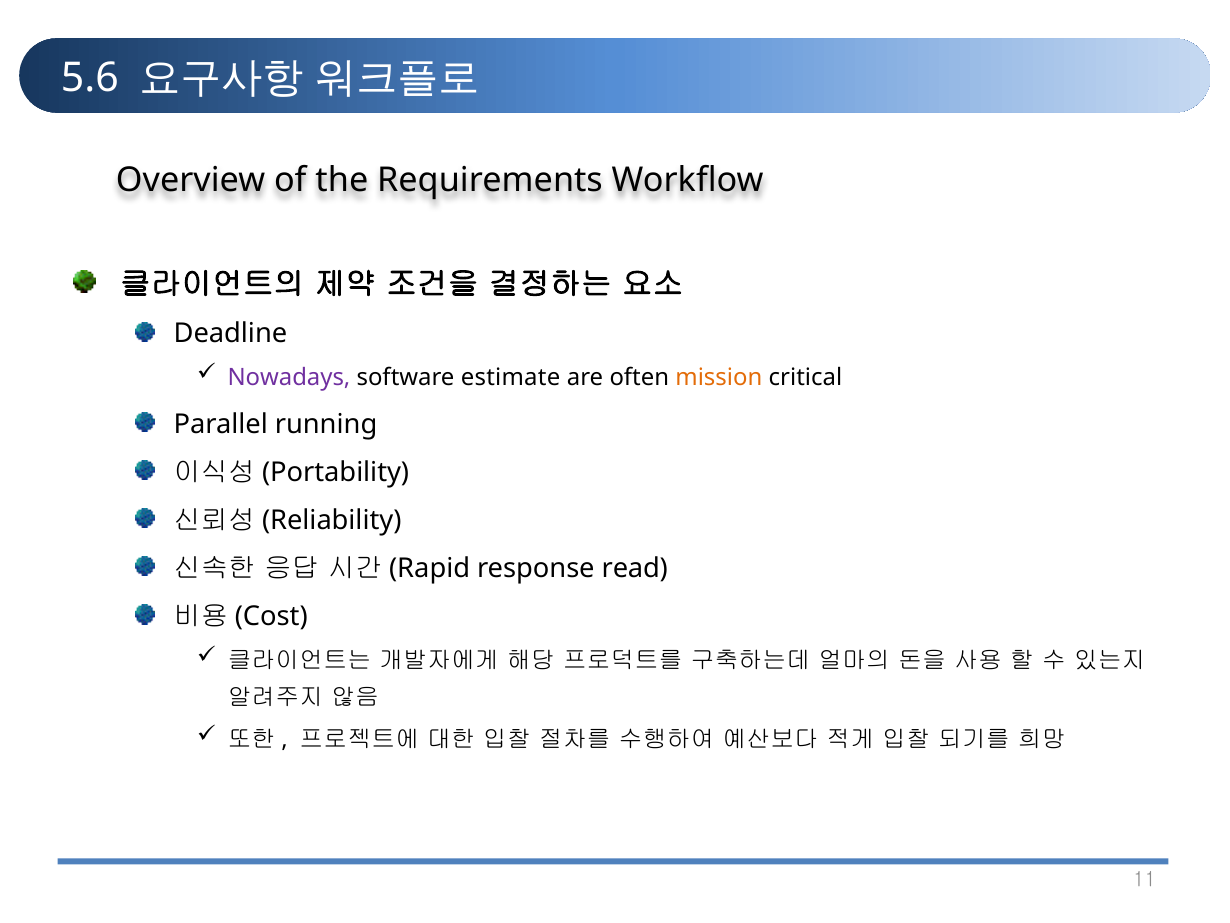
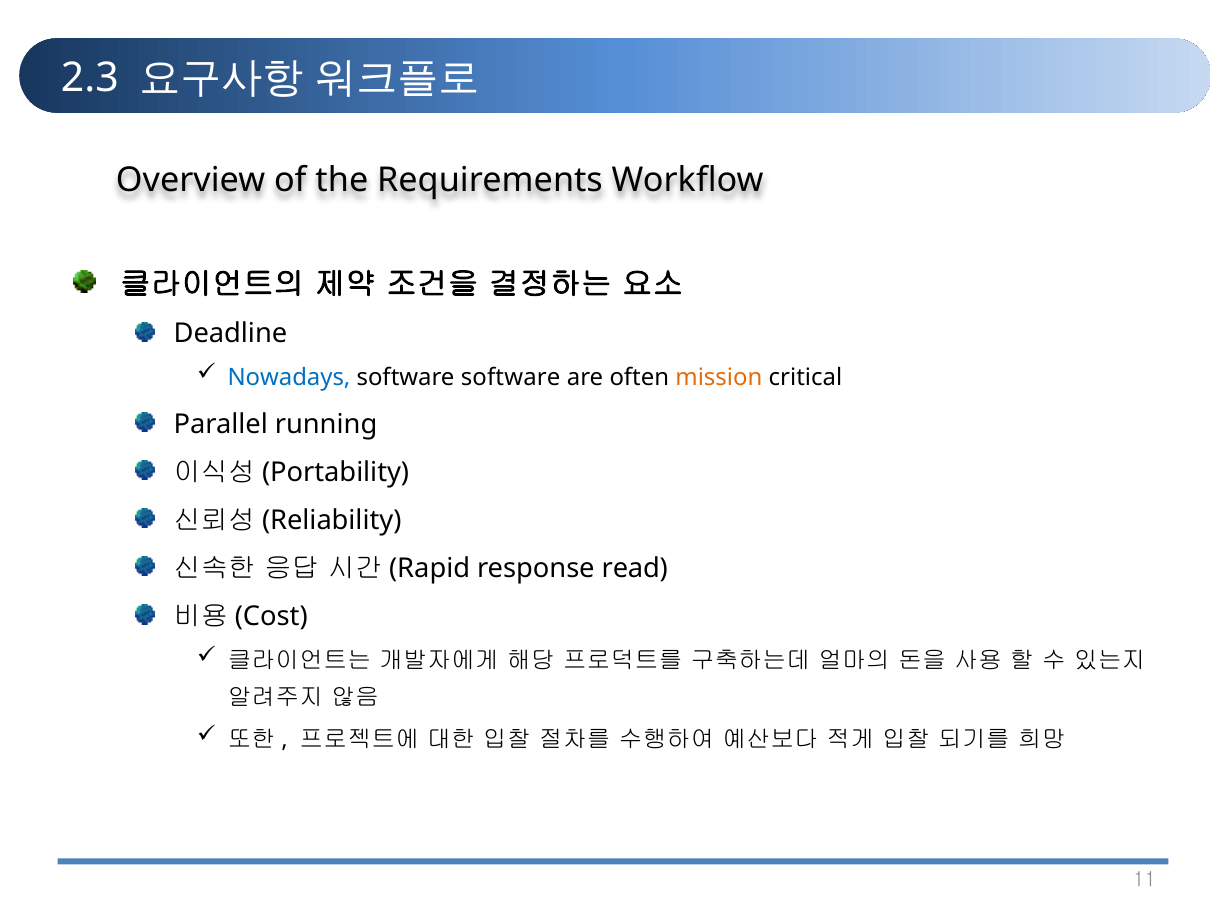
5.6: 5.6 -> 2.3 (90, 78)
Nowadays colour: purple -> blue (289, 378)
software estimate: estimate -> software (511, 378)
